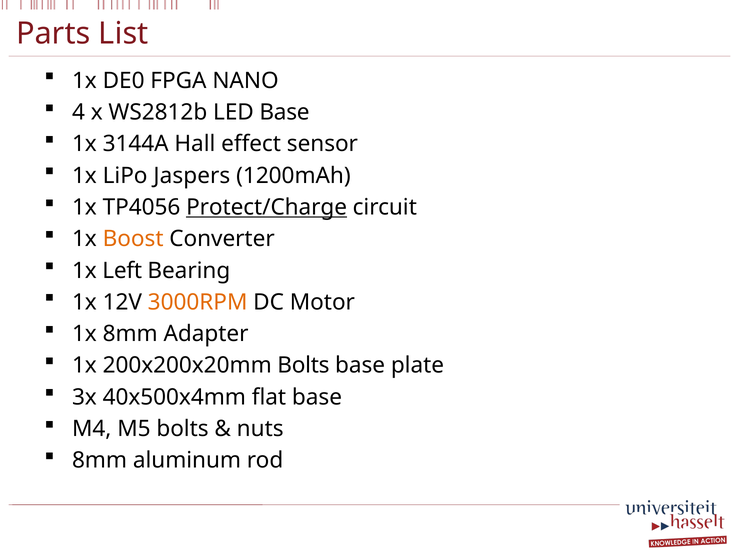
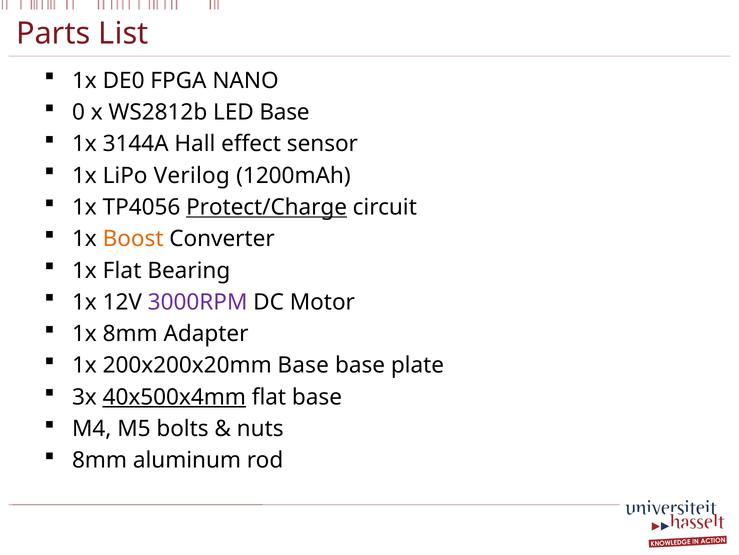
4: 4 -> 0 (79, 112)
Jaspers: Jaspers -> Verilog (192, 175)
1x Left: Left -> Flat (122, 270)
3000RPM colour: orange -> purple (198, 302)
200x200x20mm Bolts: Bolts -> Base (303, 365)
40x500x4mm underline: none -> present (174, 397)
